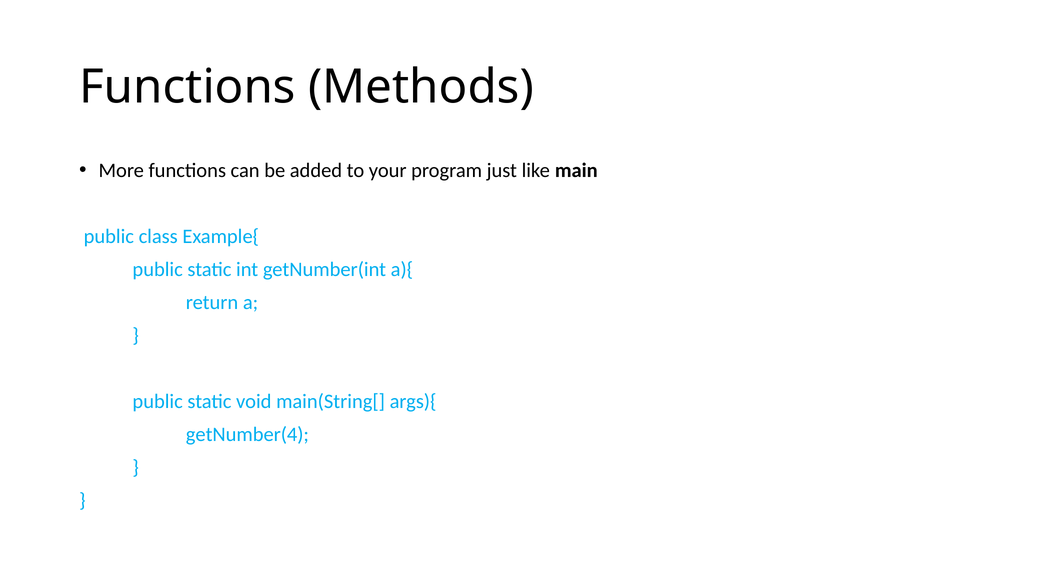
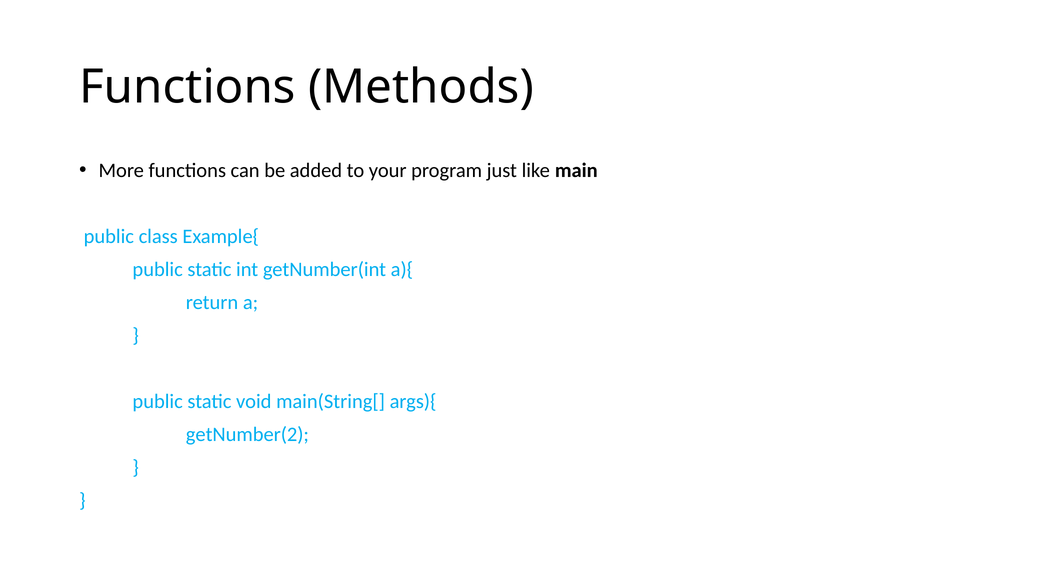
getNumber(4: getNumber(4 -> getNumber(2 (247, 434)
